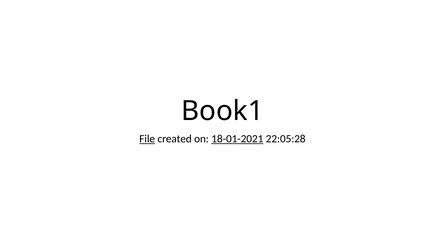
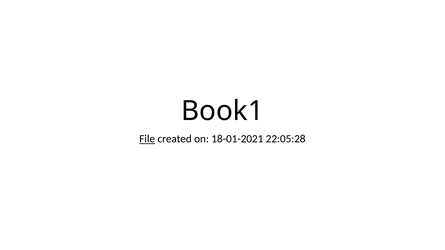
18-01-2021 underline: present -> none (237, 139)
